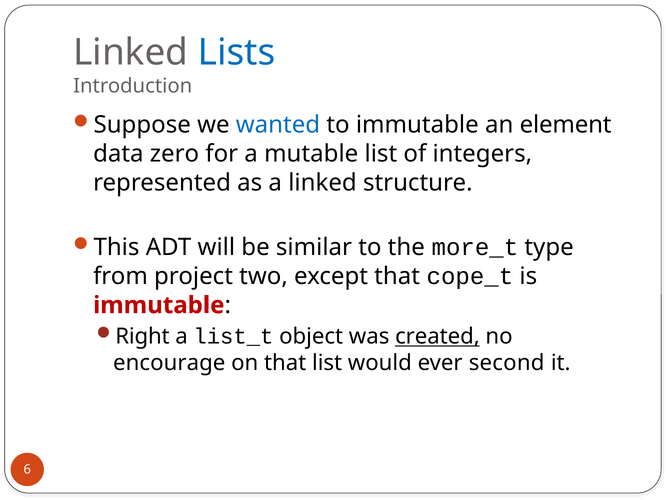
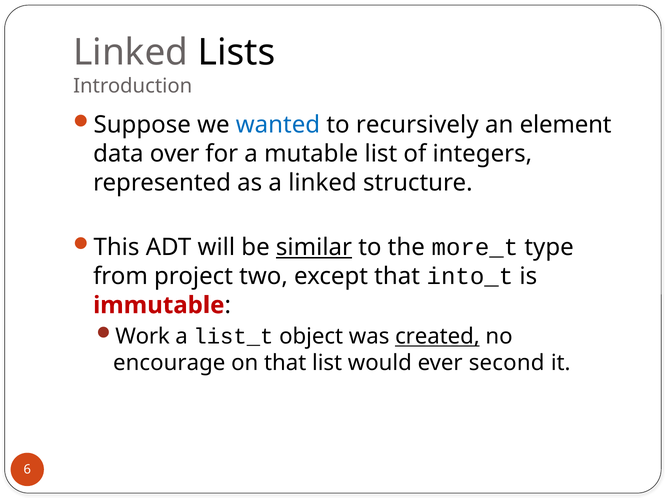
Lists colour: blue -> black (237, 53)
to immutable: immutable -> recursively (417, 125)
zero: zero -> over (175, 154)
similar underline: none -> present (314, 247)
cope_t: cope_t -> into_t (470, 276)
Right: Right -> Work (143, 336)
